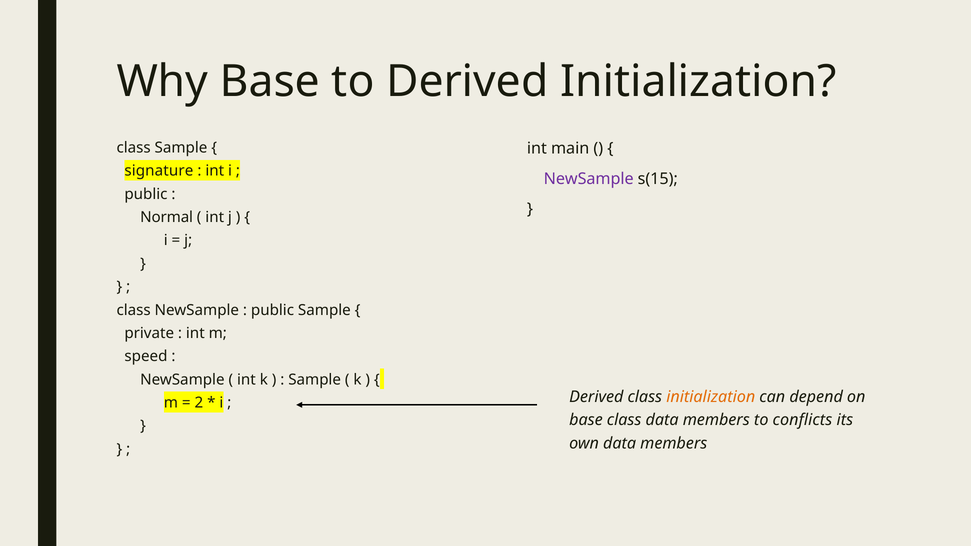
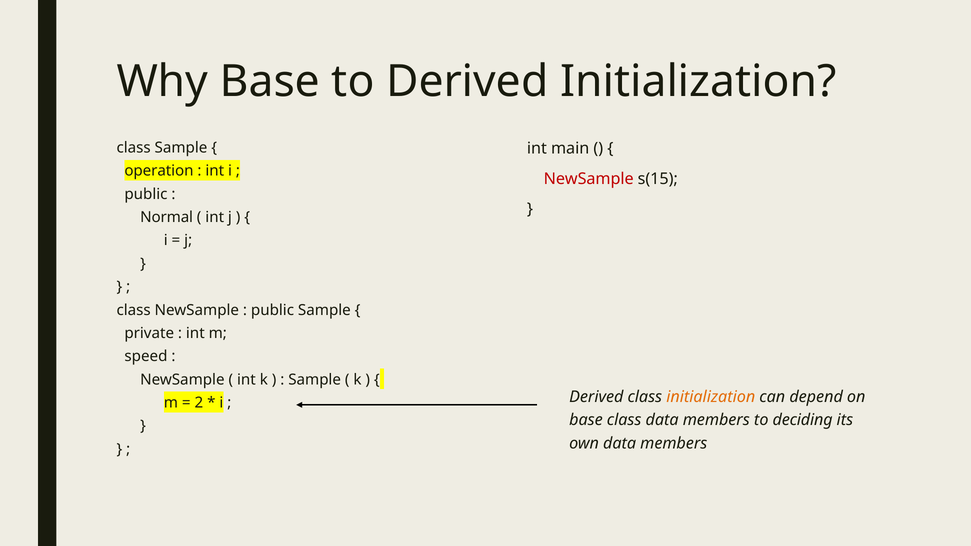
signature: signature -> operation (159, 171)
NewSample colour: purple -> red (589, 179)
conflicts: conflicts -> deciding (803, 420)
